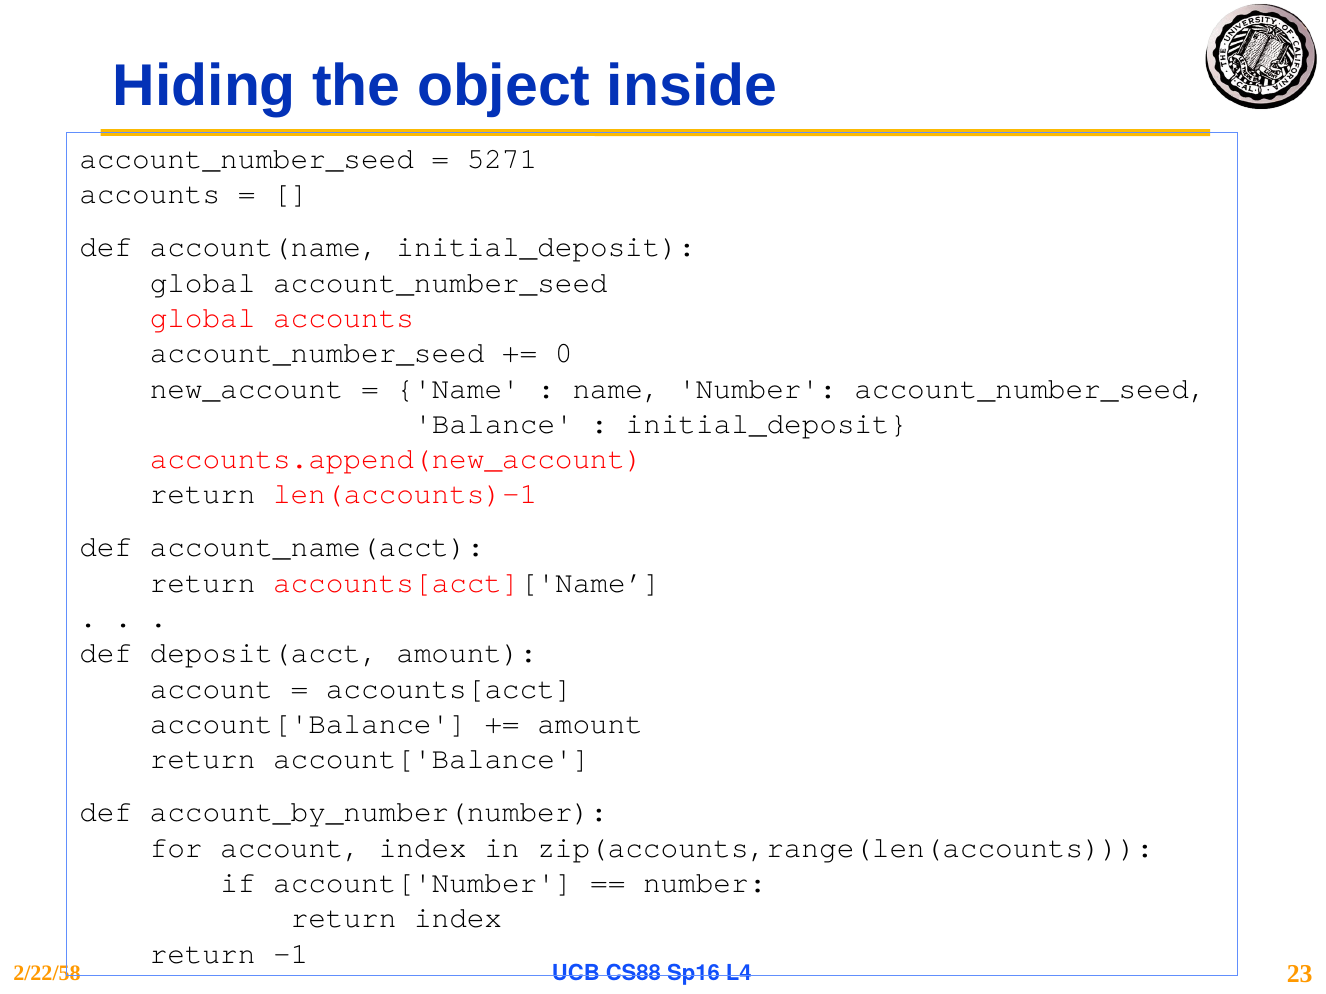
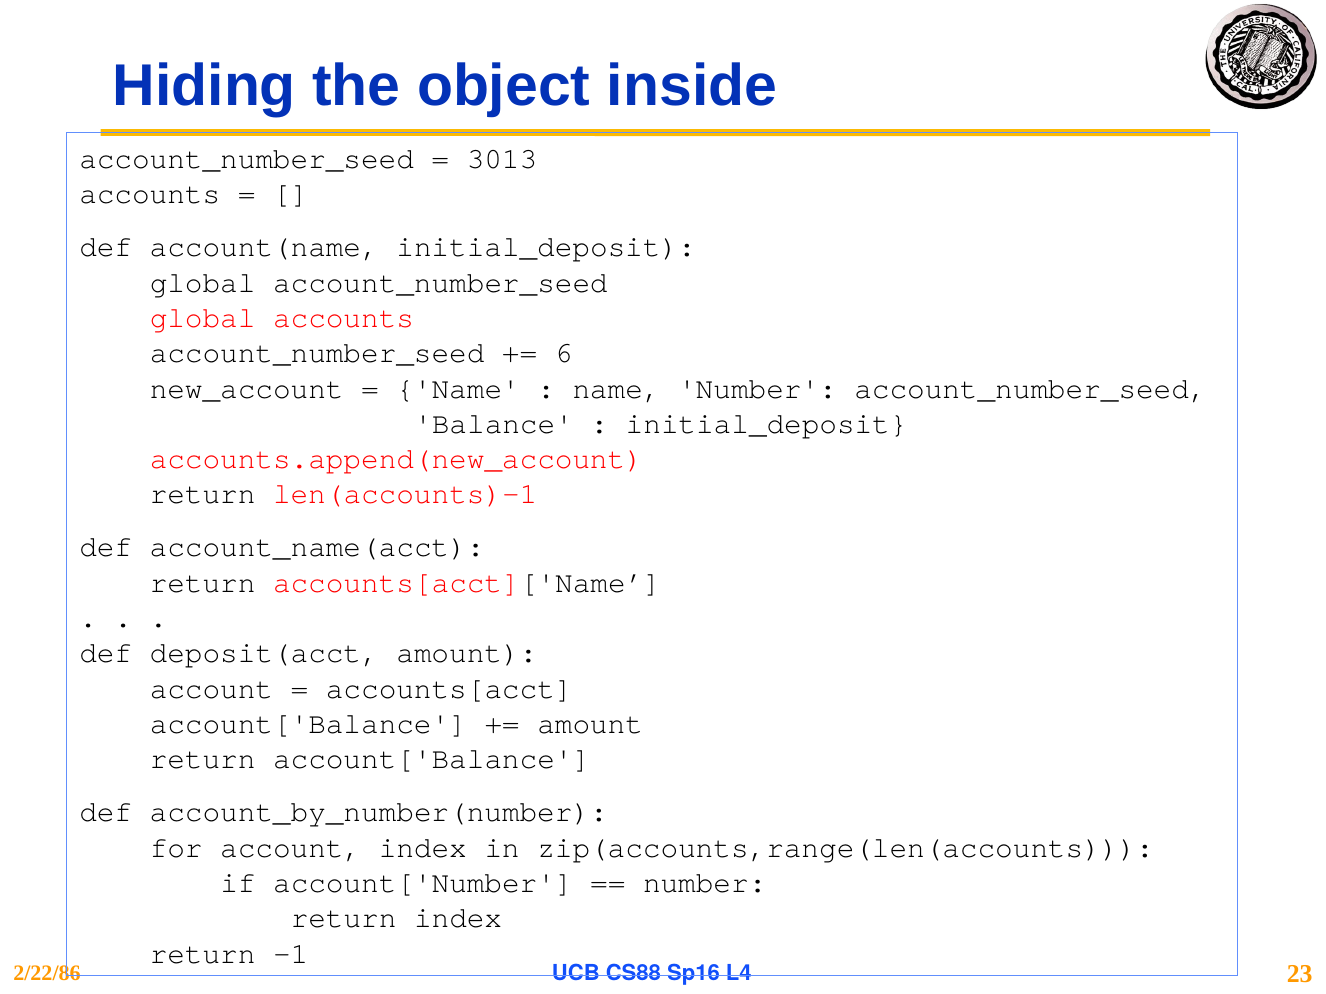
5271: 5271 -> 3013 (502, 159)
0: 0 -> 6 (564, 353)
2/22/58: 2/22/58 -> 2/22/86 (47, 974)
